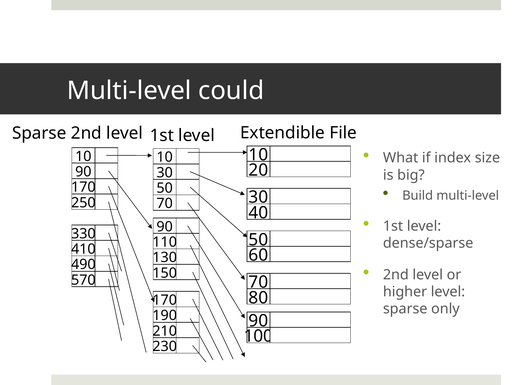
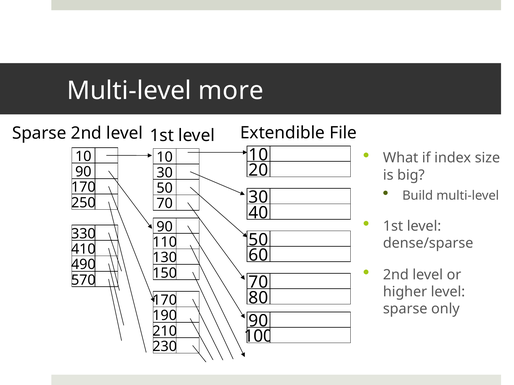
could: could -> more (231, 91)
